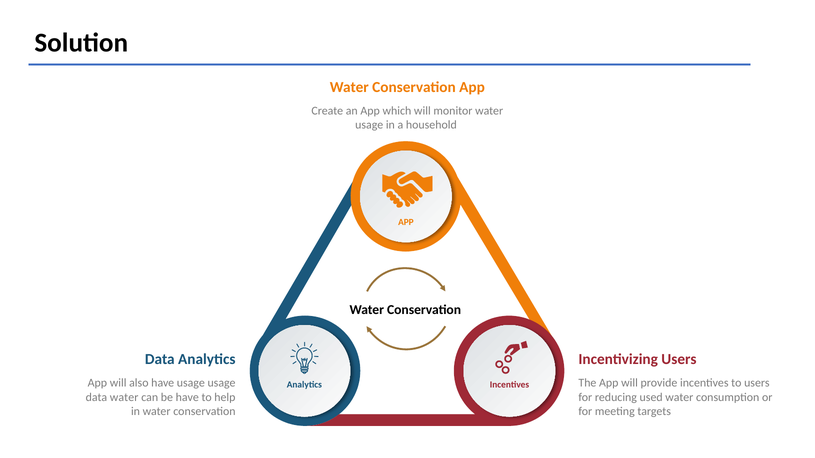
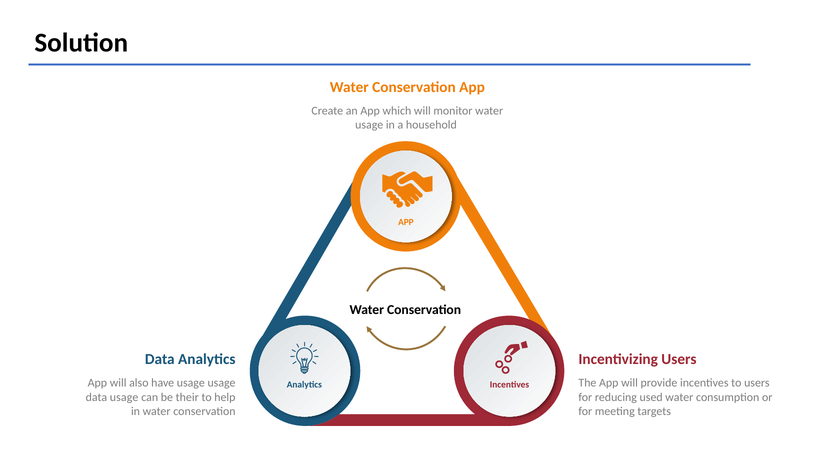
data water: water -> usage (124, 398)
be have: have -> their (187, 398)
